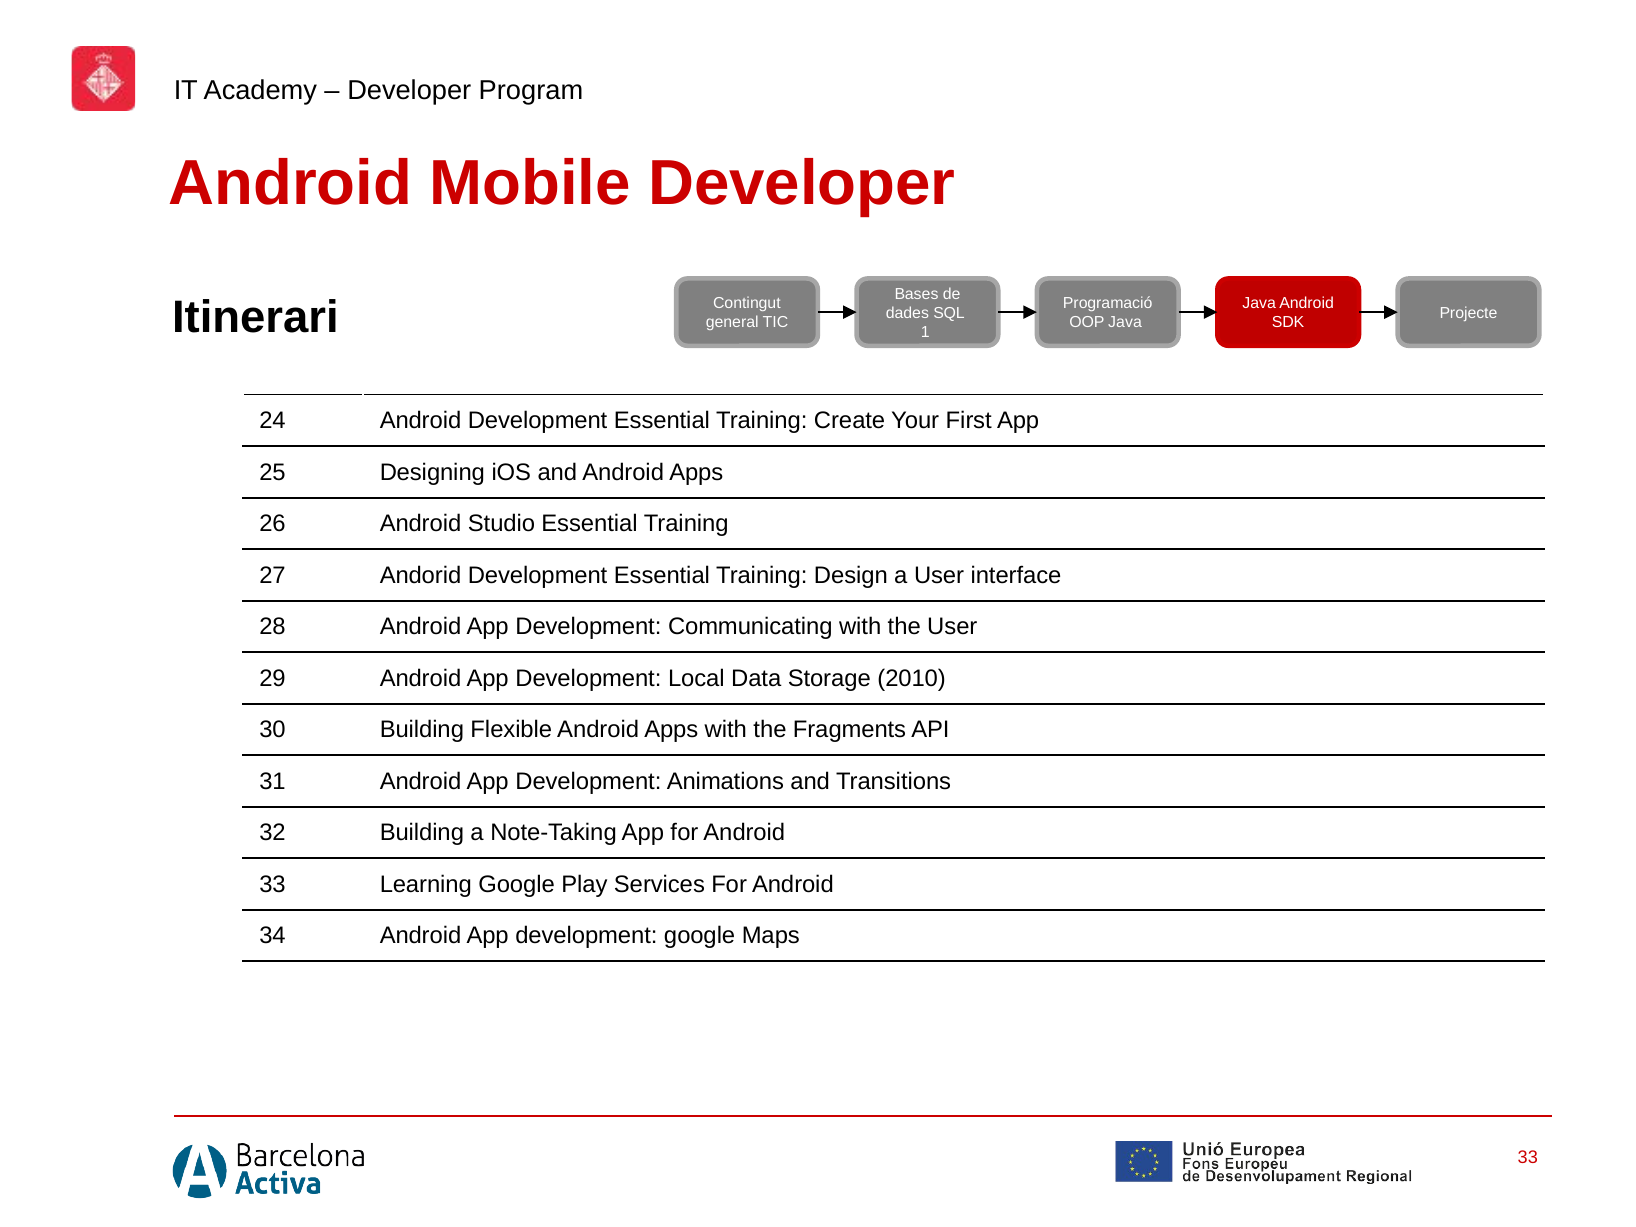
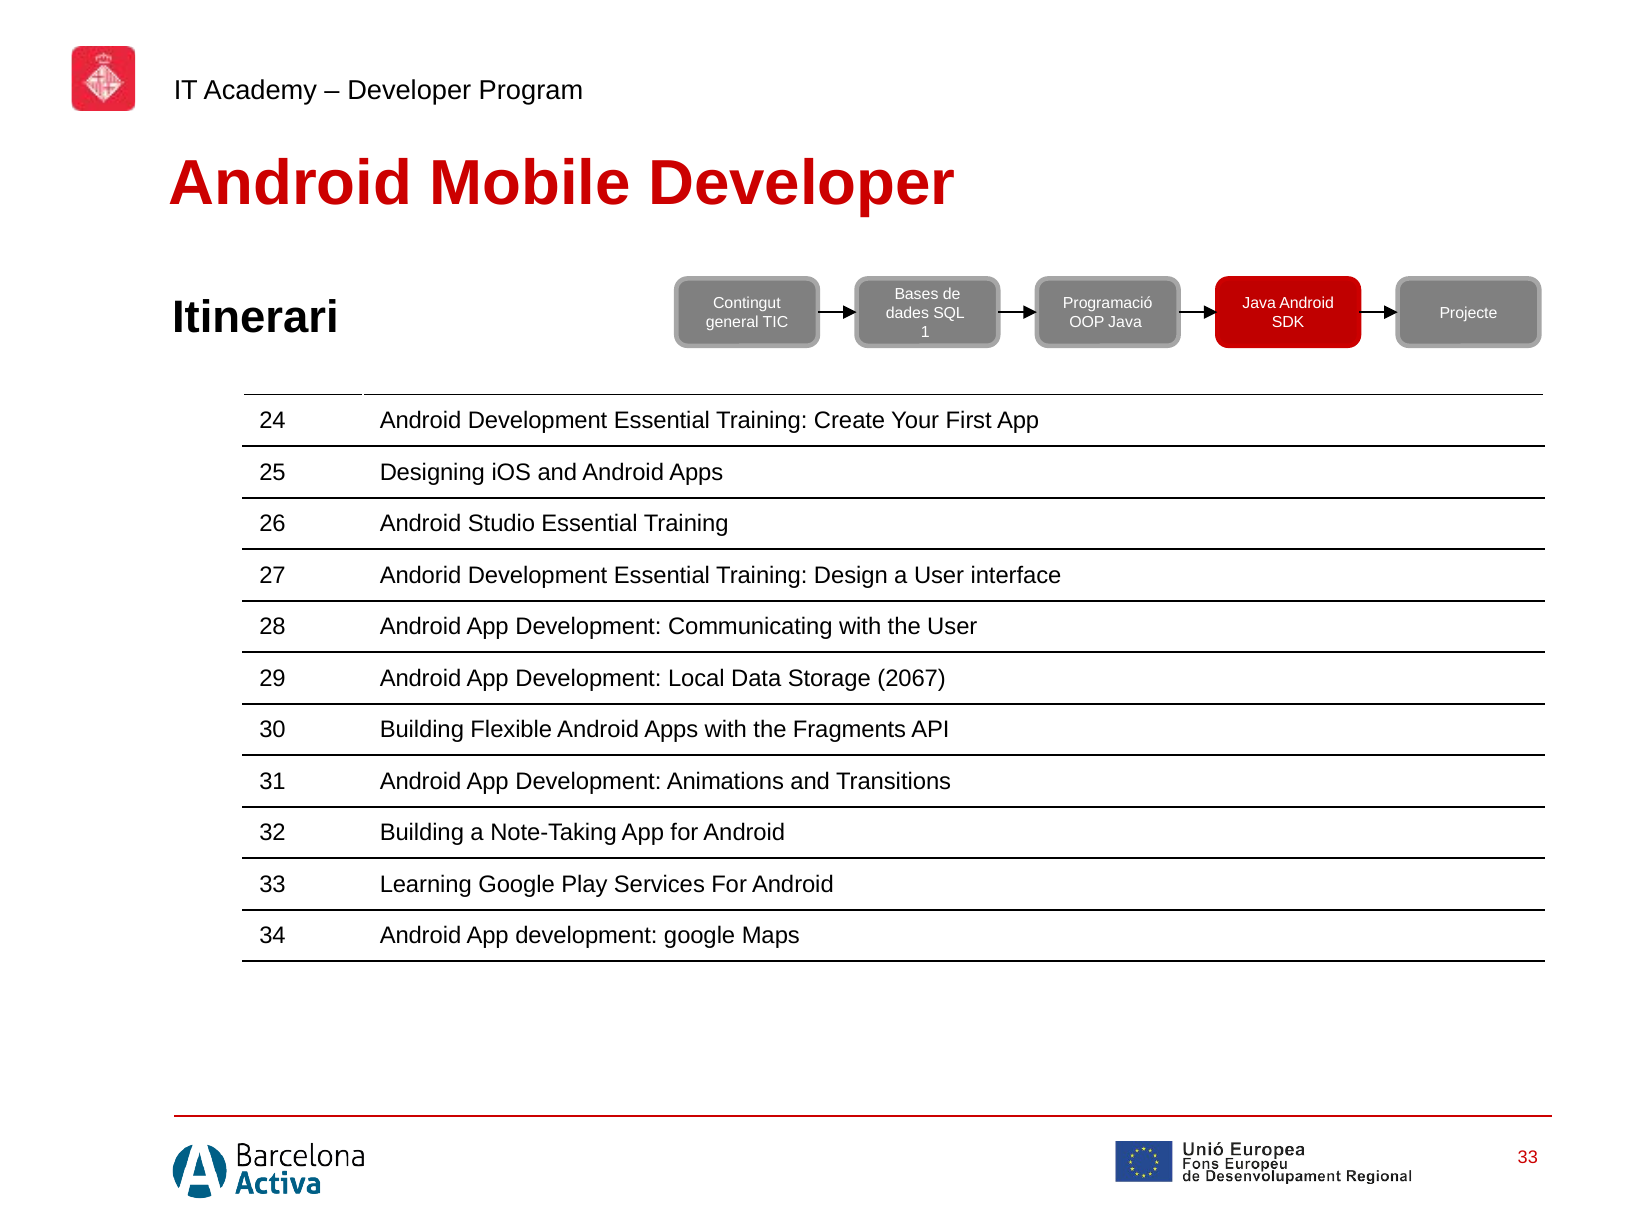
2010: 2010 -> 2067 (912, 678)
